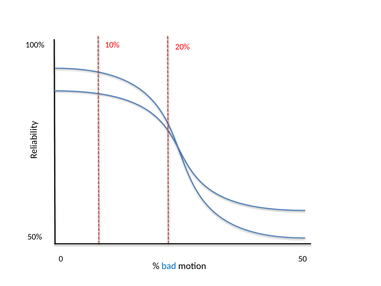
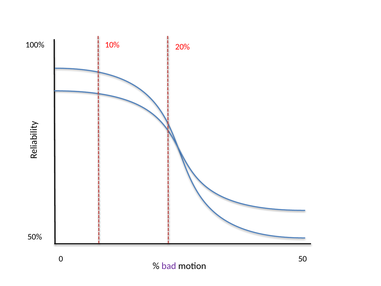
bad colour: blue -> purple (169, 266)
